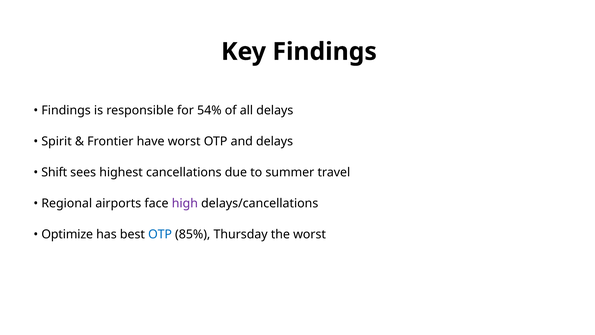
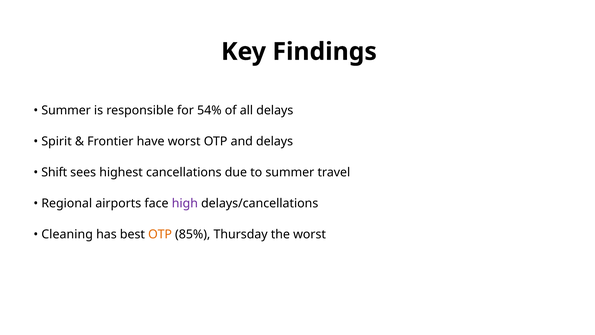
Findings: Findings -> Summer (66, 110)
Optimize: Optimize -> Cleaning (67, 234)
OTP colour: blue -> orange (160, 234)
